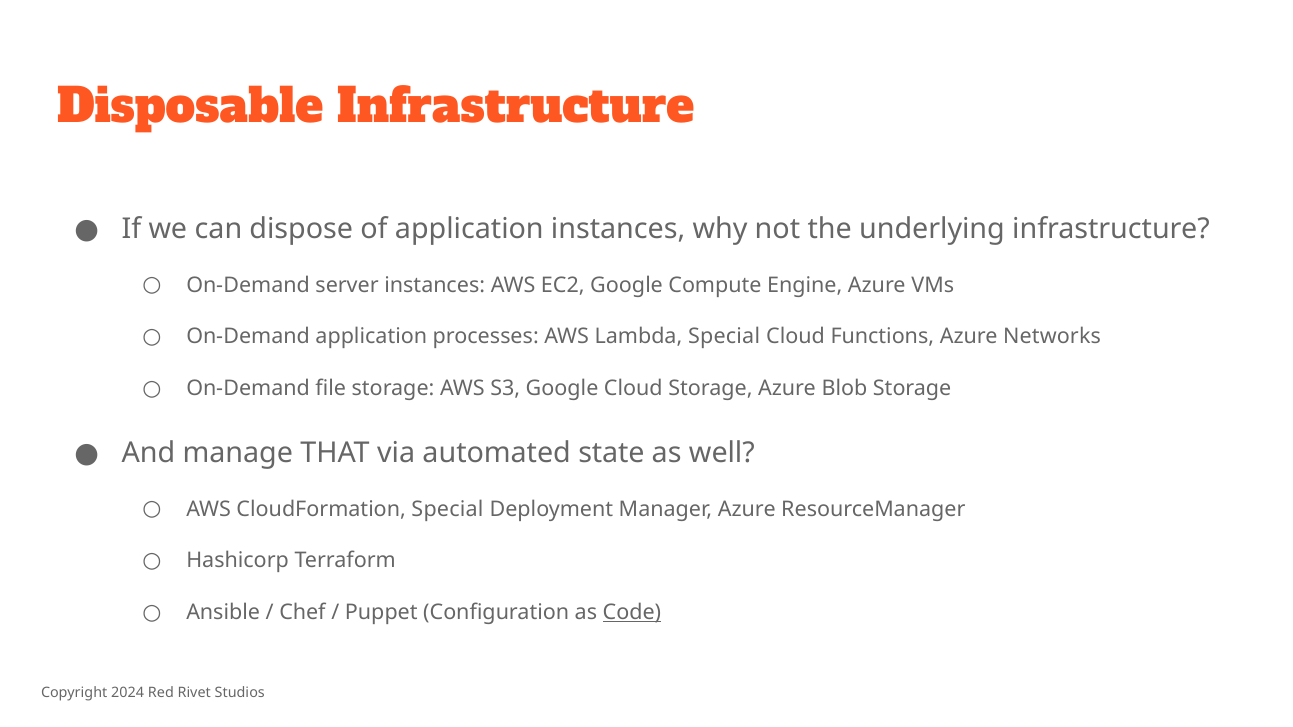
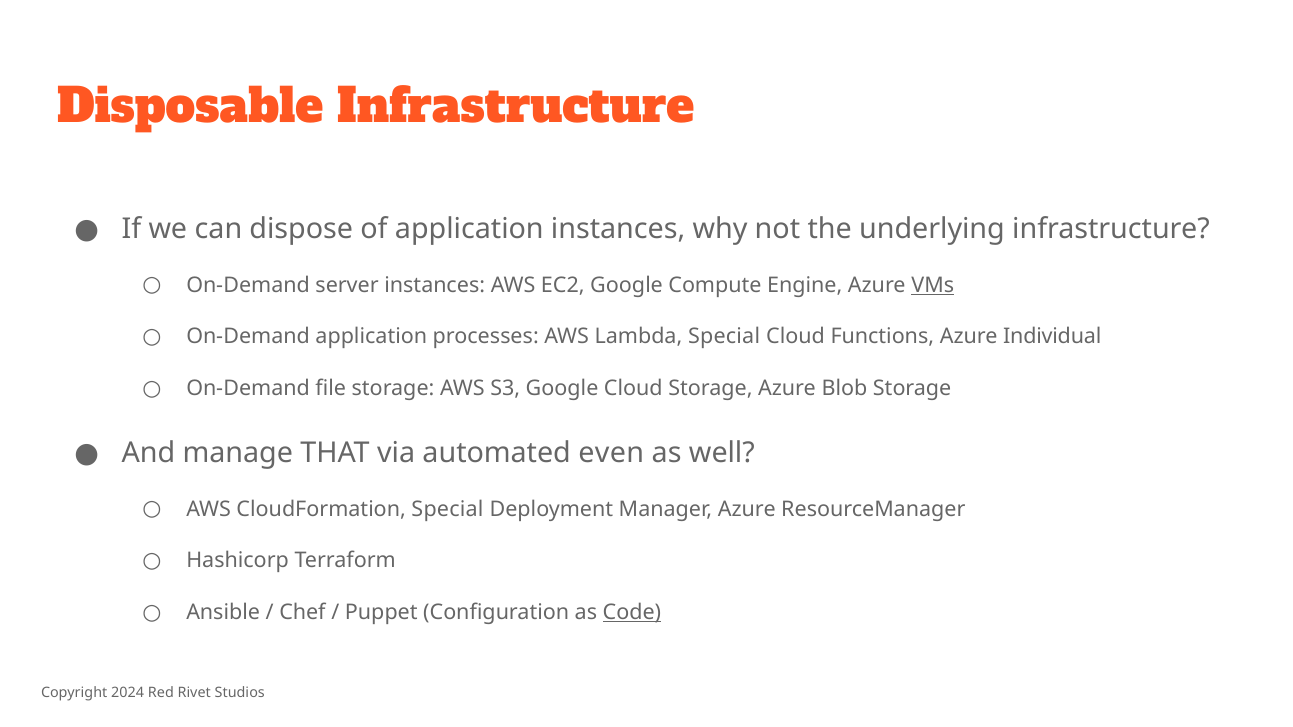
VMs underline: none -> present (933, 285)
Networks: Networks -> Individual (1052, 337)
state: state -> even (611, 454)
